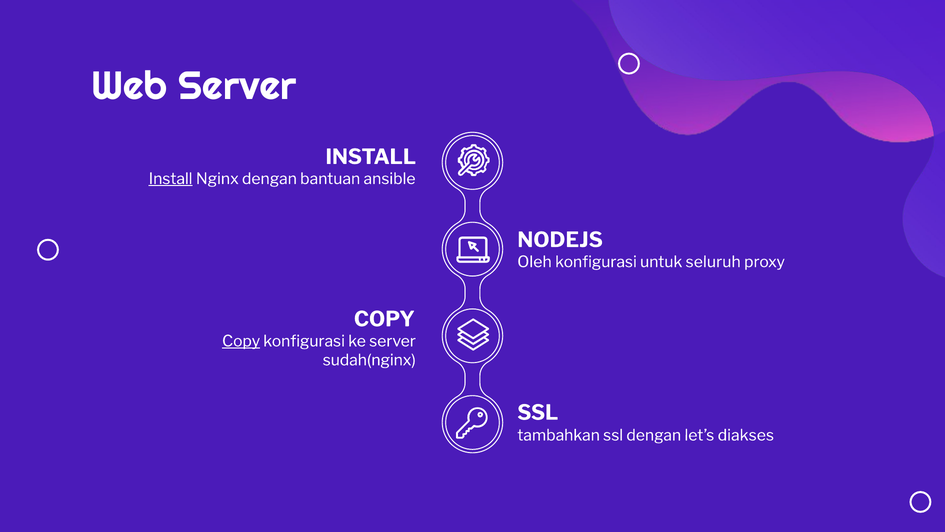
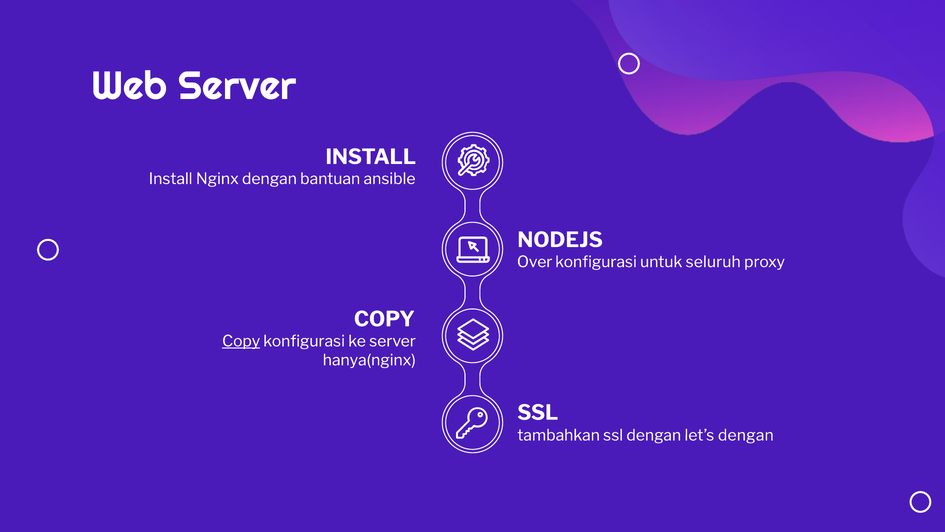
Install underline: present -> none (171, 179)
Oleh: Oleh -> Over (535, 262)
sudah(nginx: sudah(nginx -> hanya(nginx (369, 360)
let’s diakses: diakses -> dengan (746, 435)
